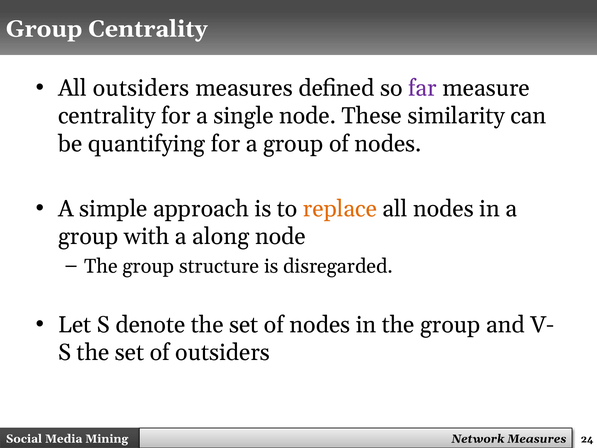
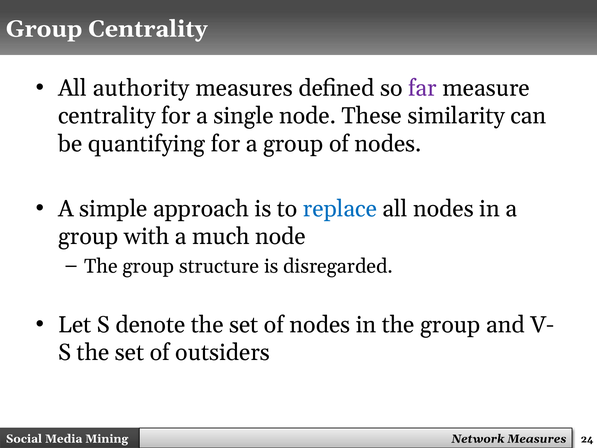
All outsiders: outsiders -> authority (141, 88)
replace colour: orange -> blue (340, 209)
along: along -> much (221, 236)
